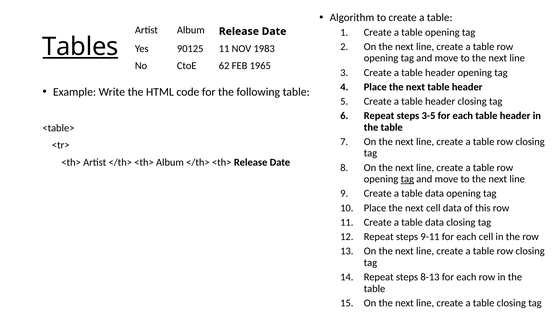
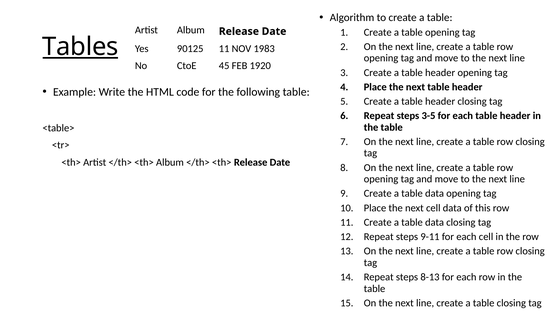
62: 62 -> 45 (224, 66)
1965: 1965 -> 1920 (260, 66)
tag underline: present -> none (407, 179)
